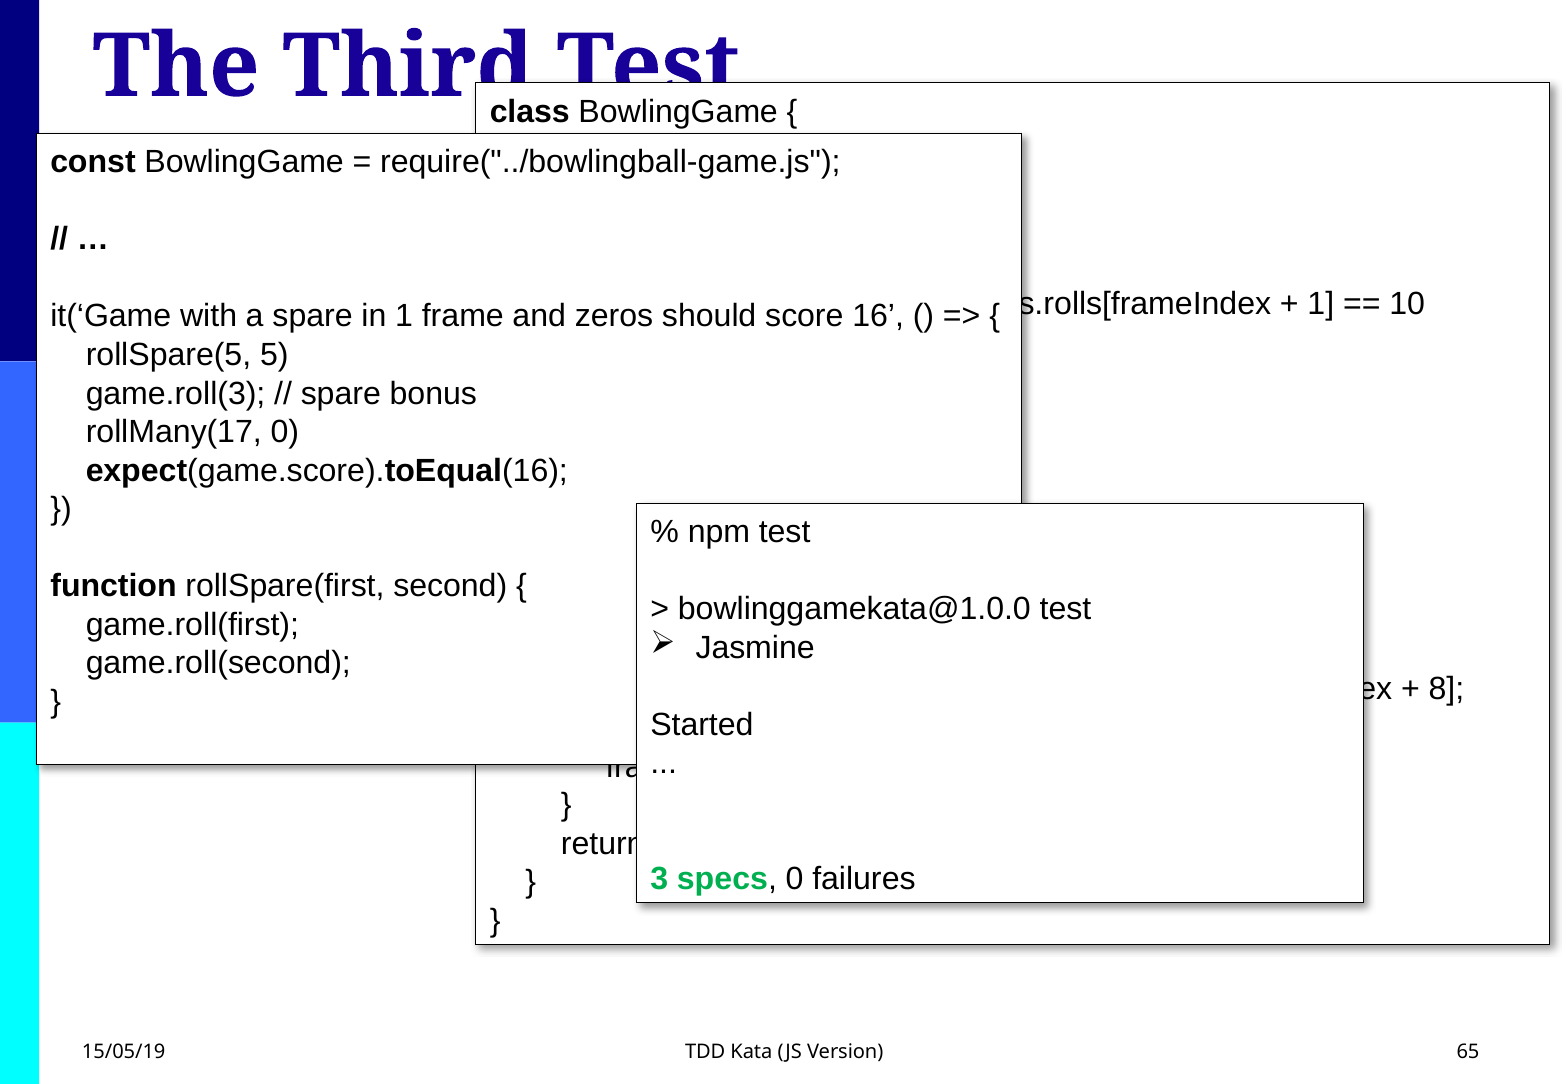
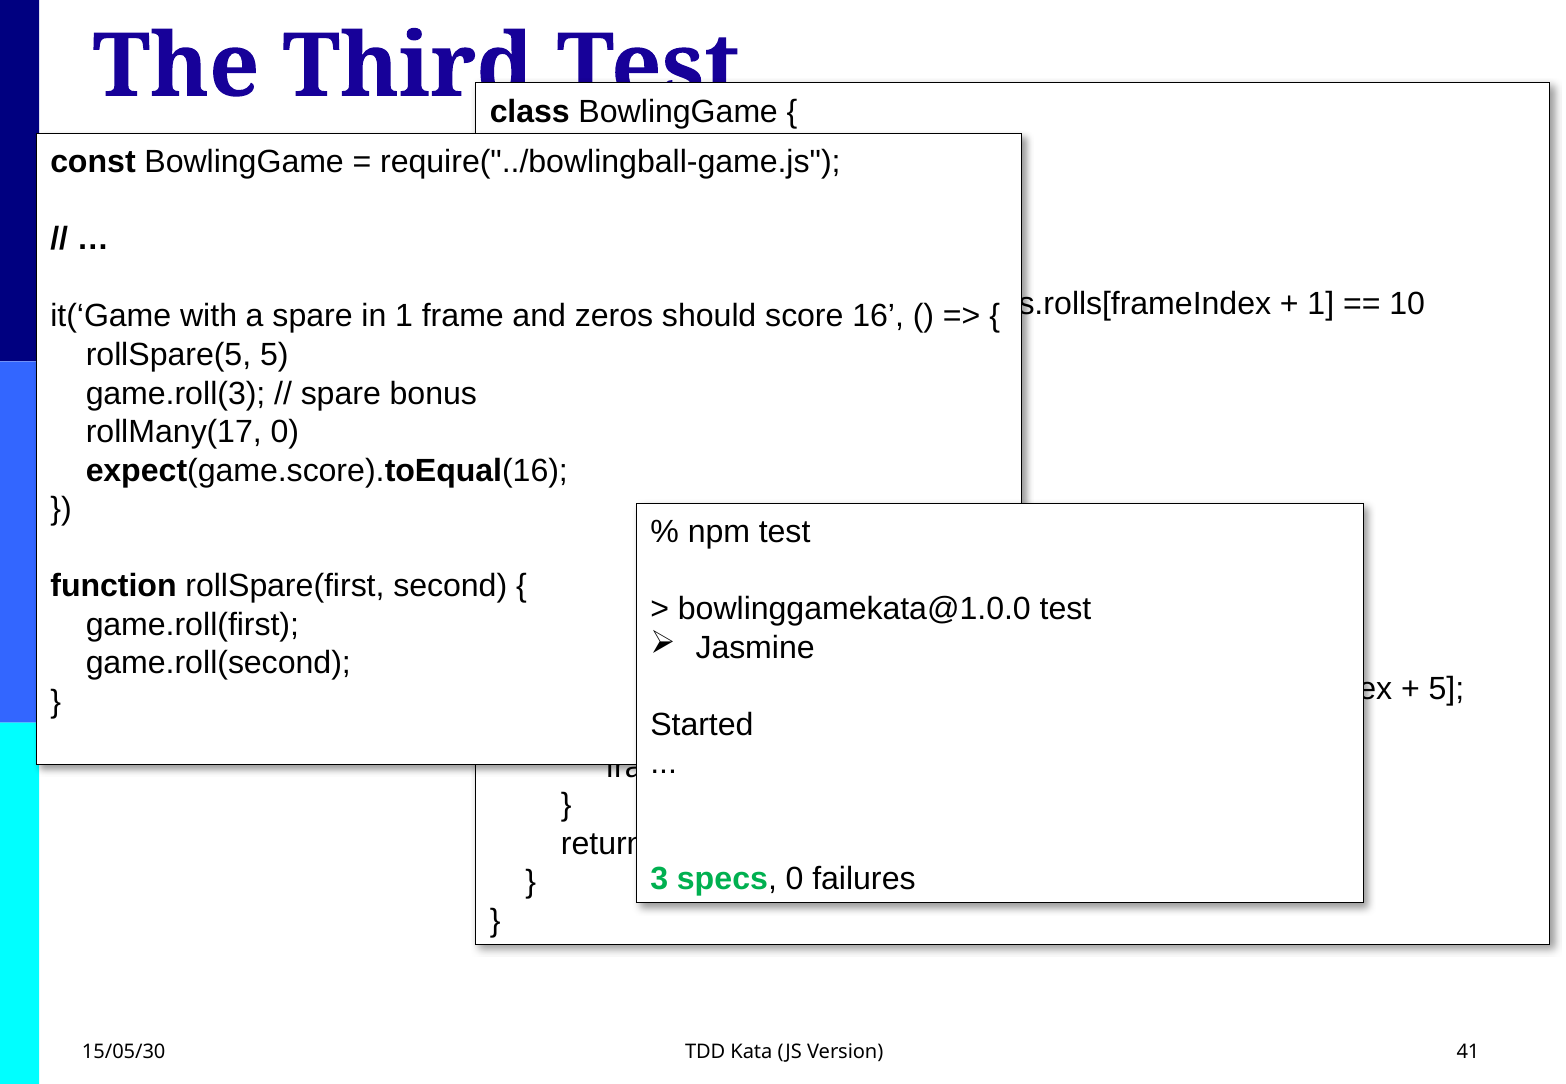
8: 8 -> 5 (1446, 689)
15/05/19: 15/05/19 -> 15/05/30 (124, 1052)
65: 65 -> 41 (1468, 1052)
